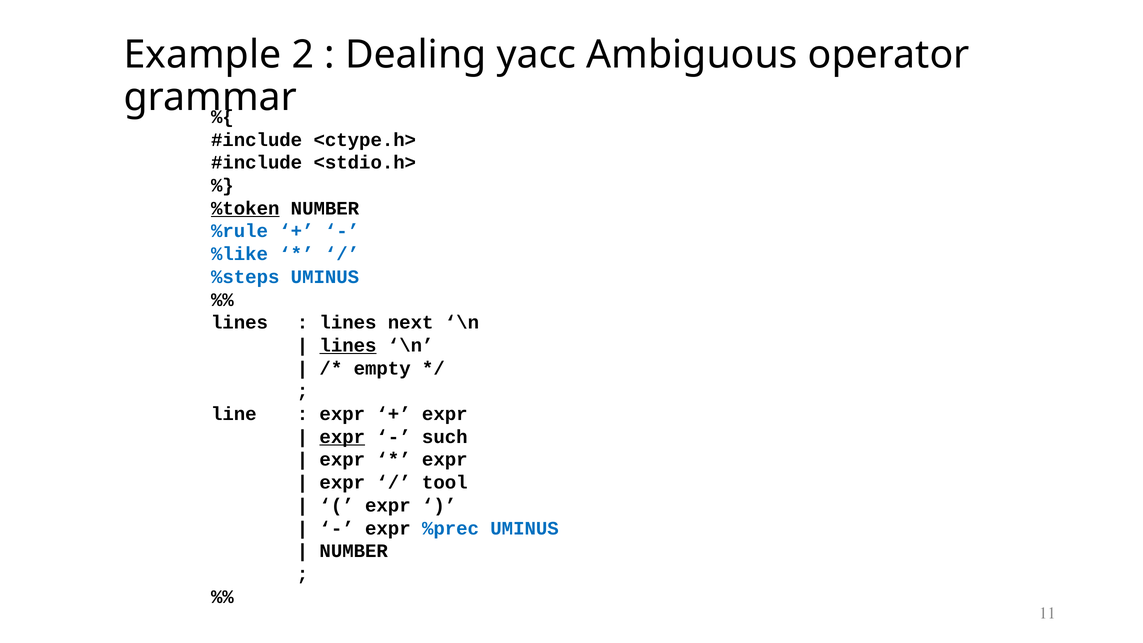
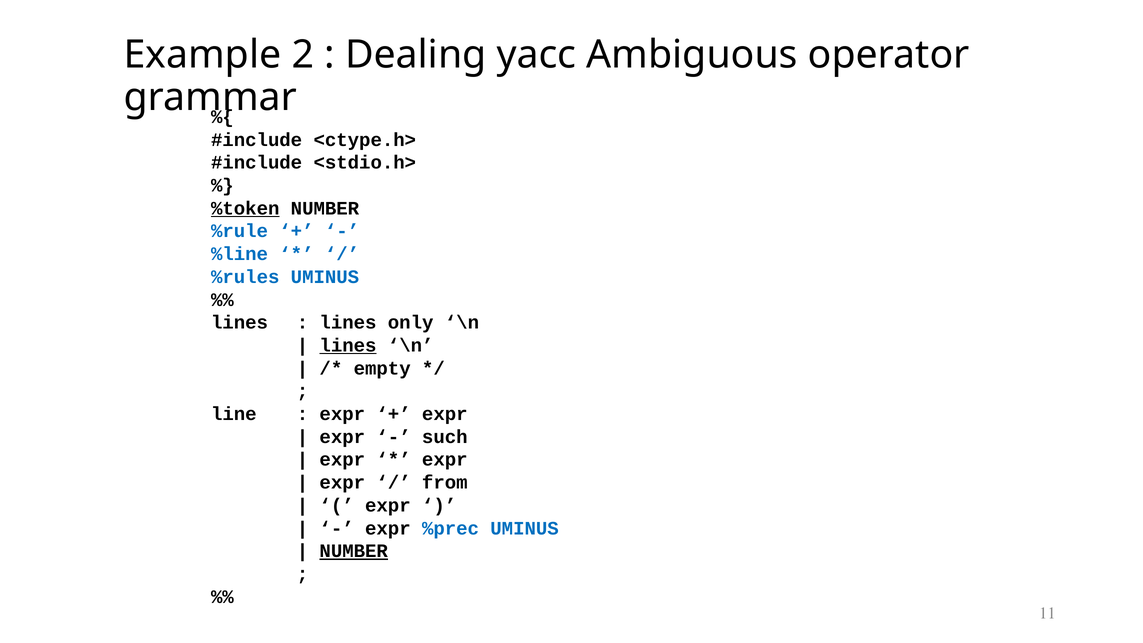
%like: %like -> %line (240, 254)
%steps: %steps -> %rules (245, 277)
next: next -> only (411, 323)
expr underline: present -> none (342, 437)
tool: tool -> from (445, 483)
NUMBER underline: none -> present (354, 551)
